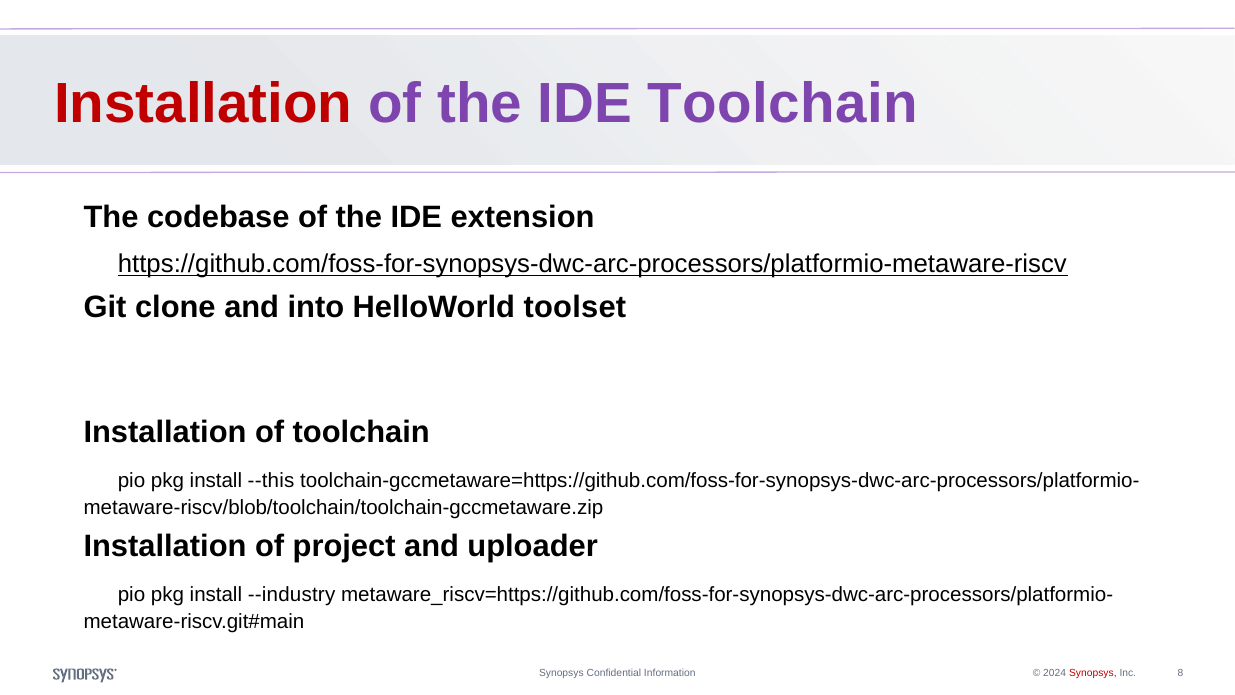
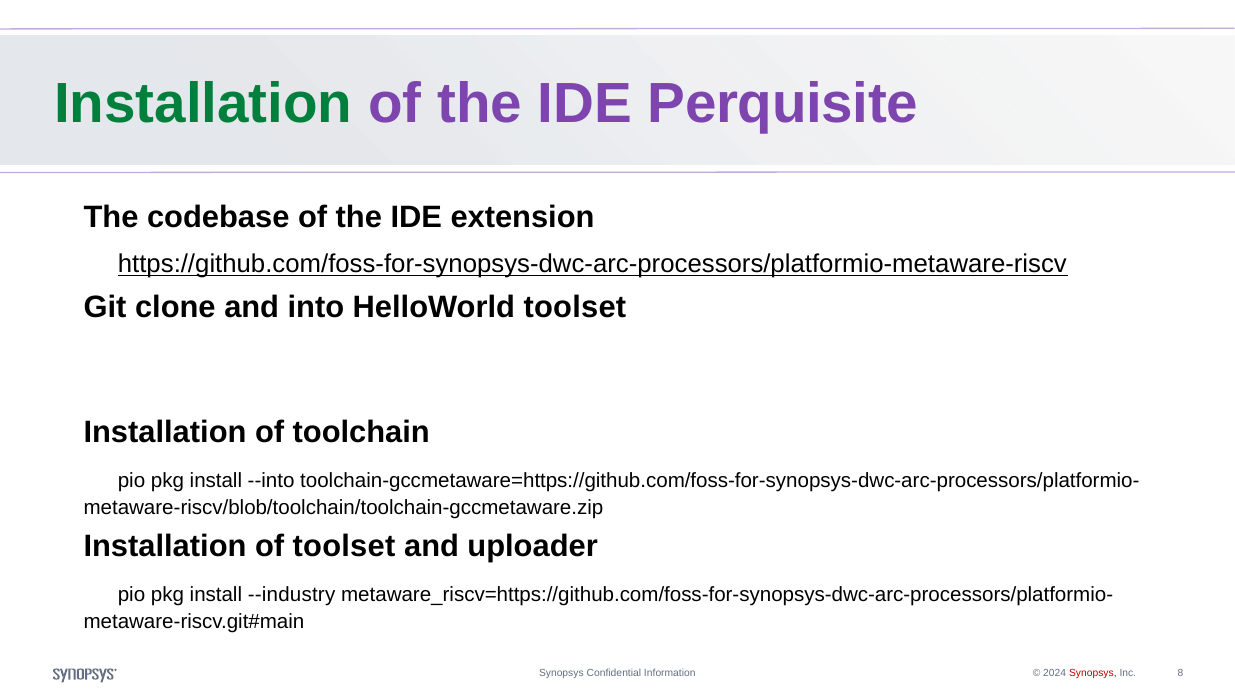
Installation colour: red -> green (203, 104)
IDE Toolchain: Toolchain -> Perquisite (783, 104)
--this: --this -> --into (271, 480)
of project: project -> toolset (344, 546)
